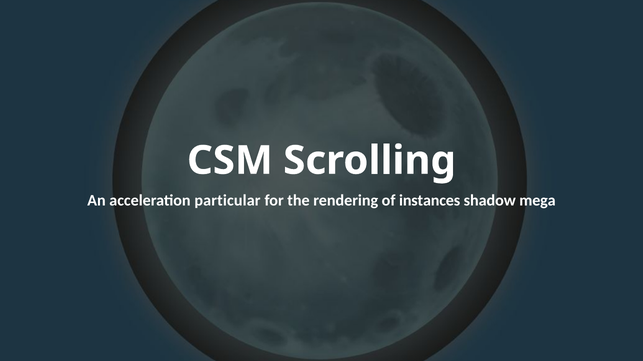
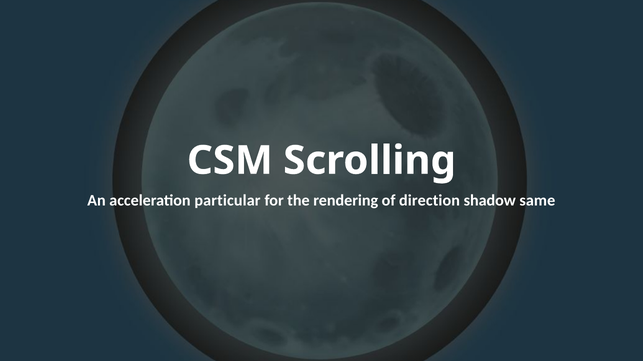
instances: instances -> direction (430, 201)
mega: mega -> same (537, 201)
